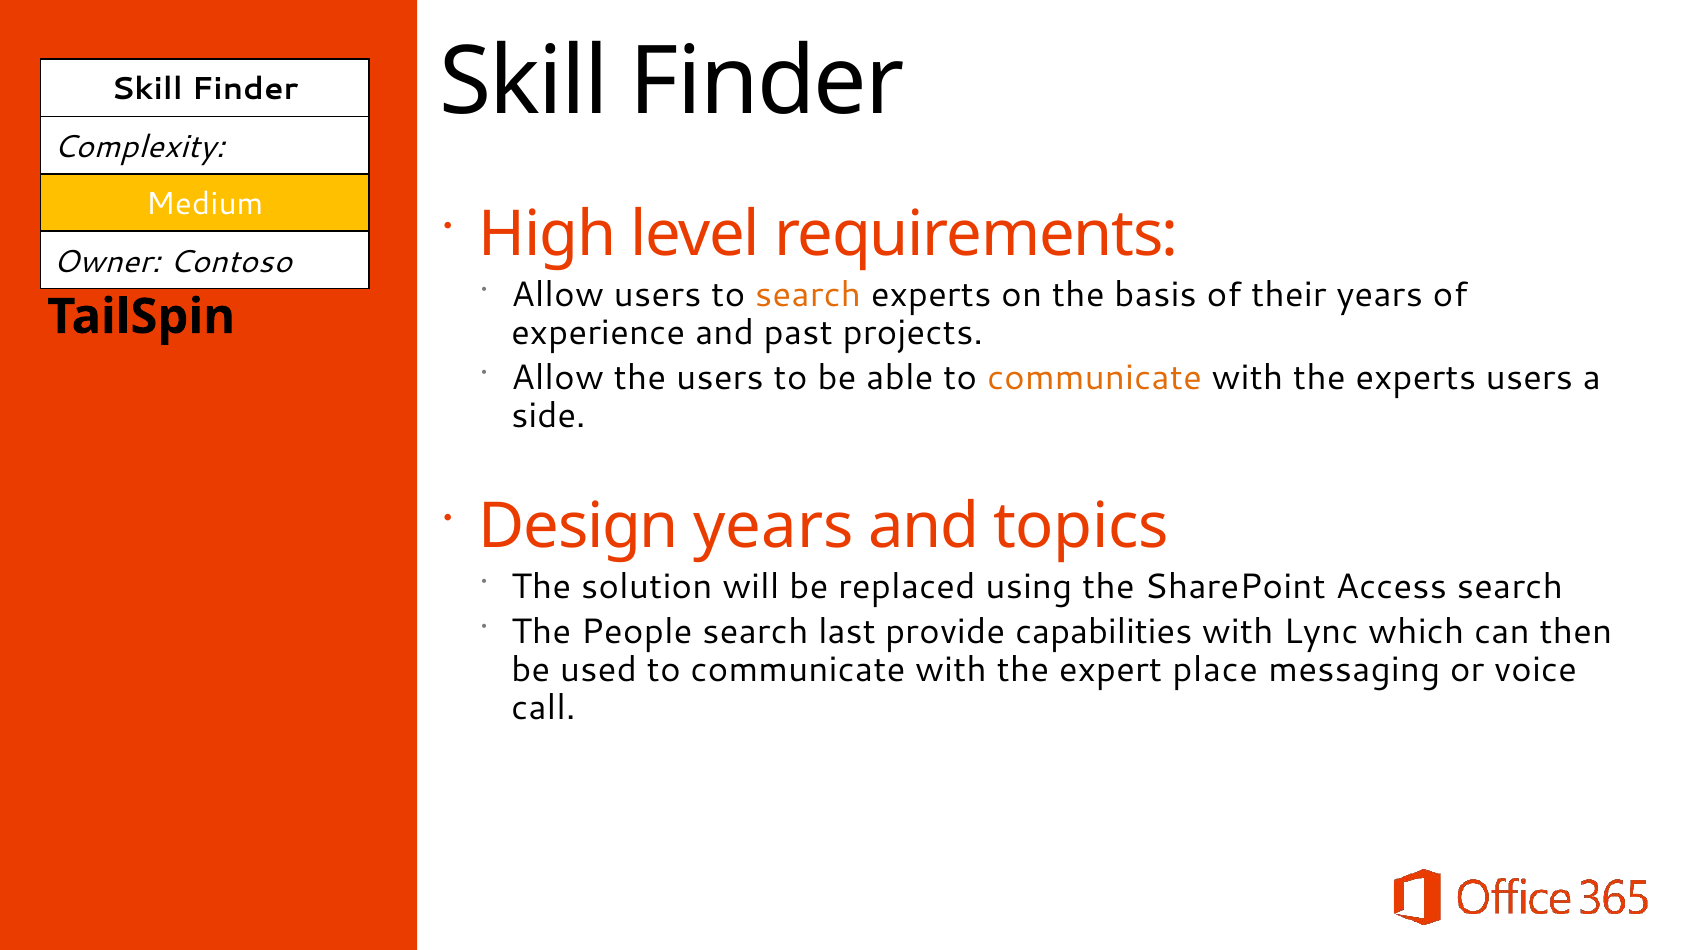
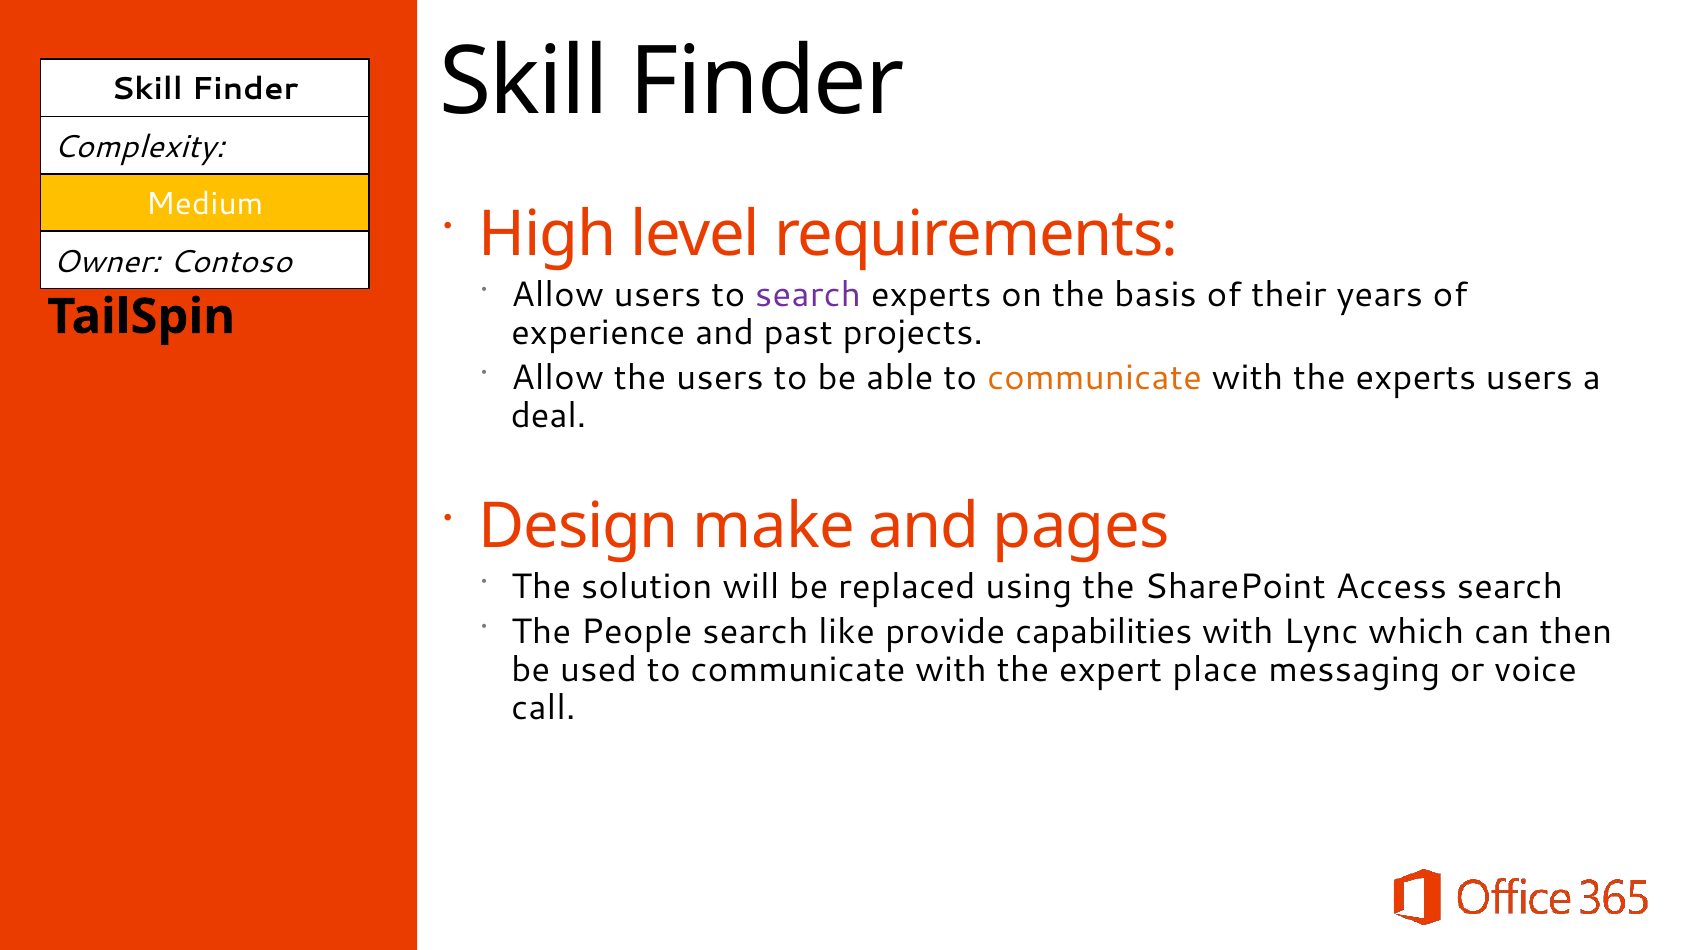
search colour: orange -> purple (808, 295)
side: side -> deal (549, 416)
Design years: years -> make (774, 526)
topics: topics -> pages (1081, 526)
last: last -> like (847, 632)
